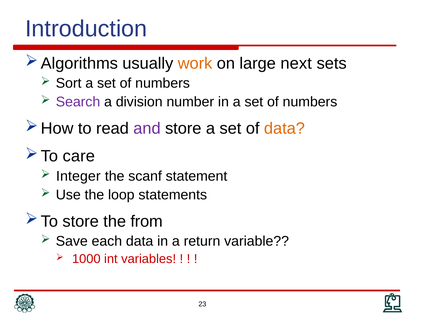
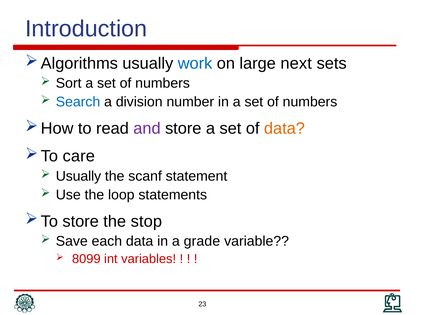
work colour: orange -> blue (195, 63)
Search colour: purple -> blue (78, 102)
Integer: Integer -> Usually (78, 177)
from: from -> stop (146, 222)
return: return -> grade (202, 242)
1000: 1000 -> 8099 (86, 260)
